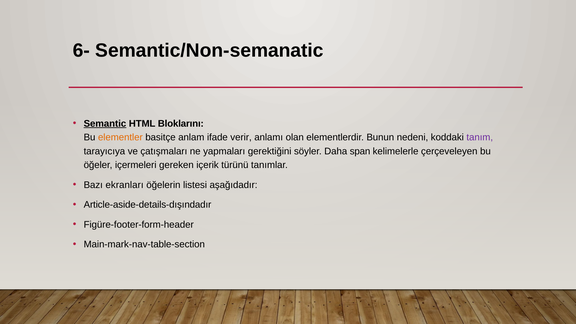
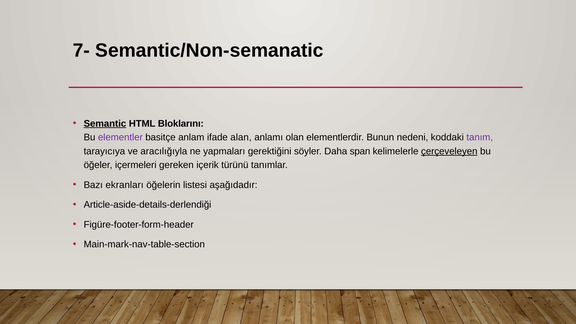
6-: 6- -> 7- (81, 50)
elementler colour: orange -> purple (120, 137)
verir: verir -> alan (241, 137)
çatışmaları: çatışmaları -> aracılığıyla (164, 151)
çerçeveleyen underline: none -> present (449, 151)
Article-aside-details-dışındadır: Article-aside-details-dışındadır -> Article-aside-details-derlendiği (147, 205)
